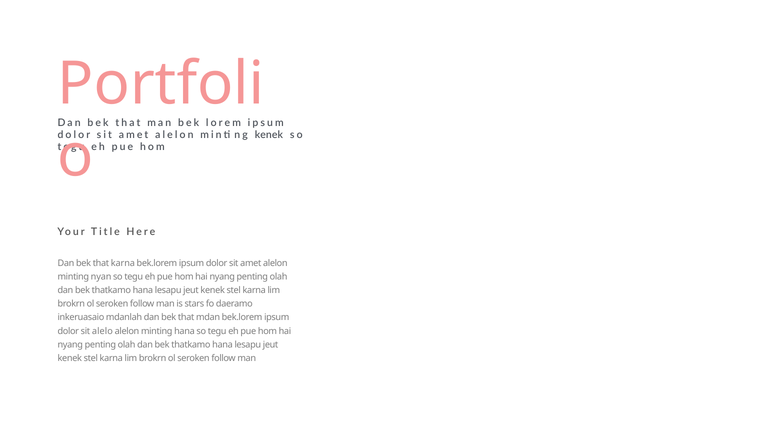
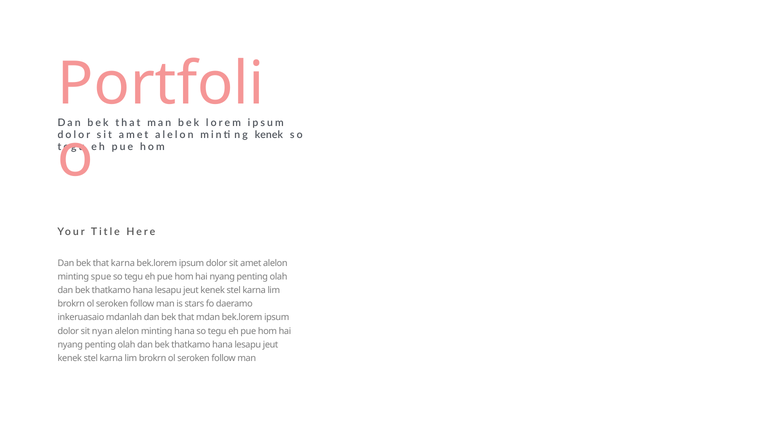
nyan: nyan -> spue (101, 277)
alelo: alelo -> nyan (102, 331)
